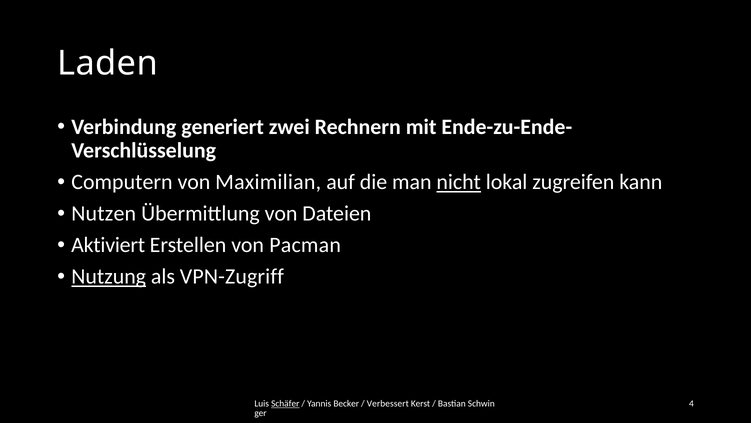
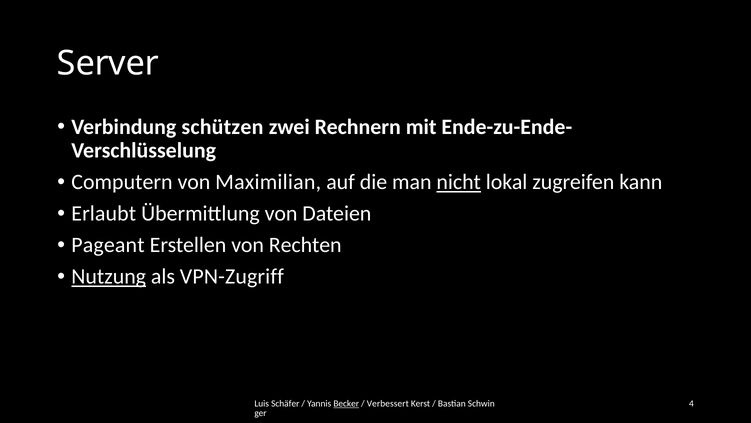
Laden: Laden -> Server (108, 63)
generiert: generiert -> schützen (222, 127)
Nutzen: Nutzen -> Erlaubt (104, 213)
Aktiviert: Aktiviert -> Pageant (108, 245)
Pacman: Pacman -> Rechten (305, 245)
Schäfer underline: present -> none (285, 403)
Becker underline: none -> present (346, 403)
